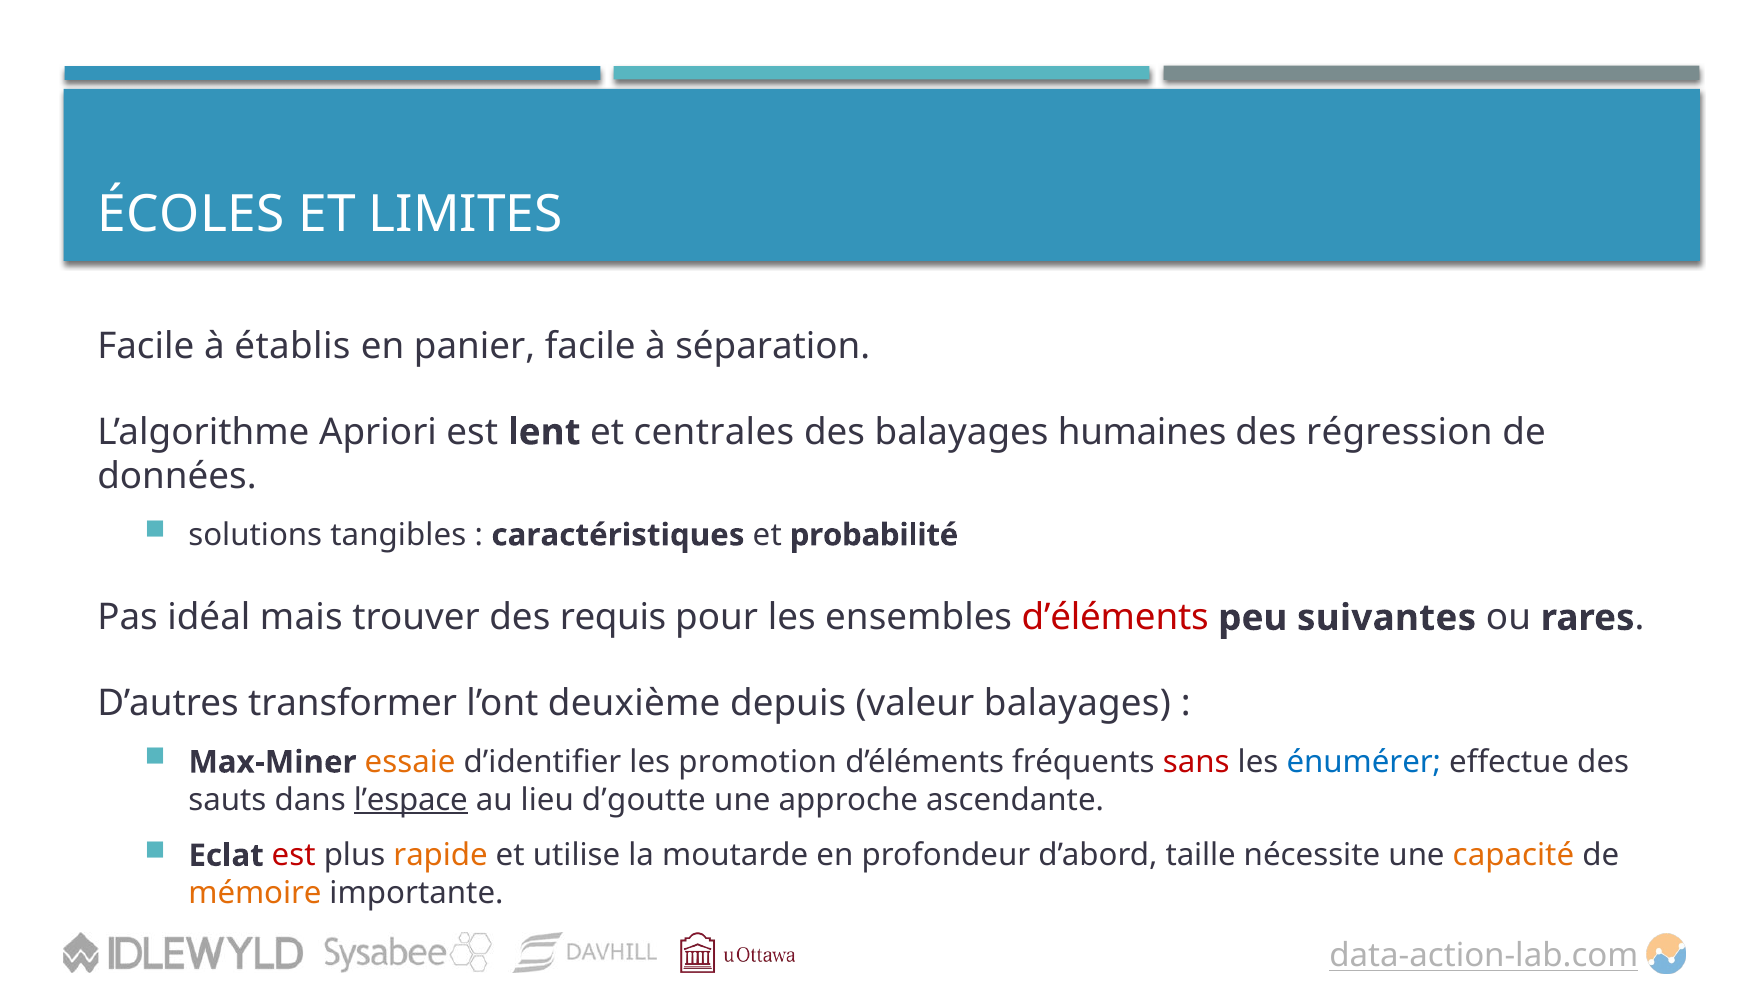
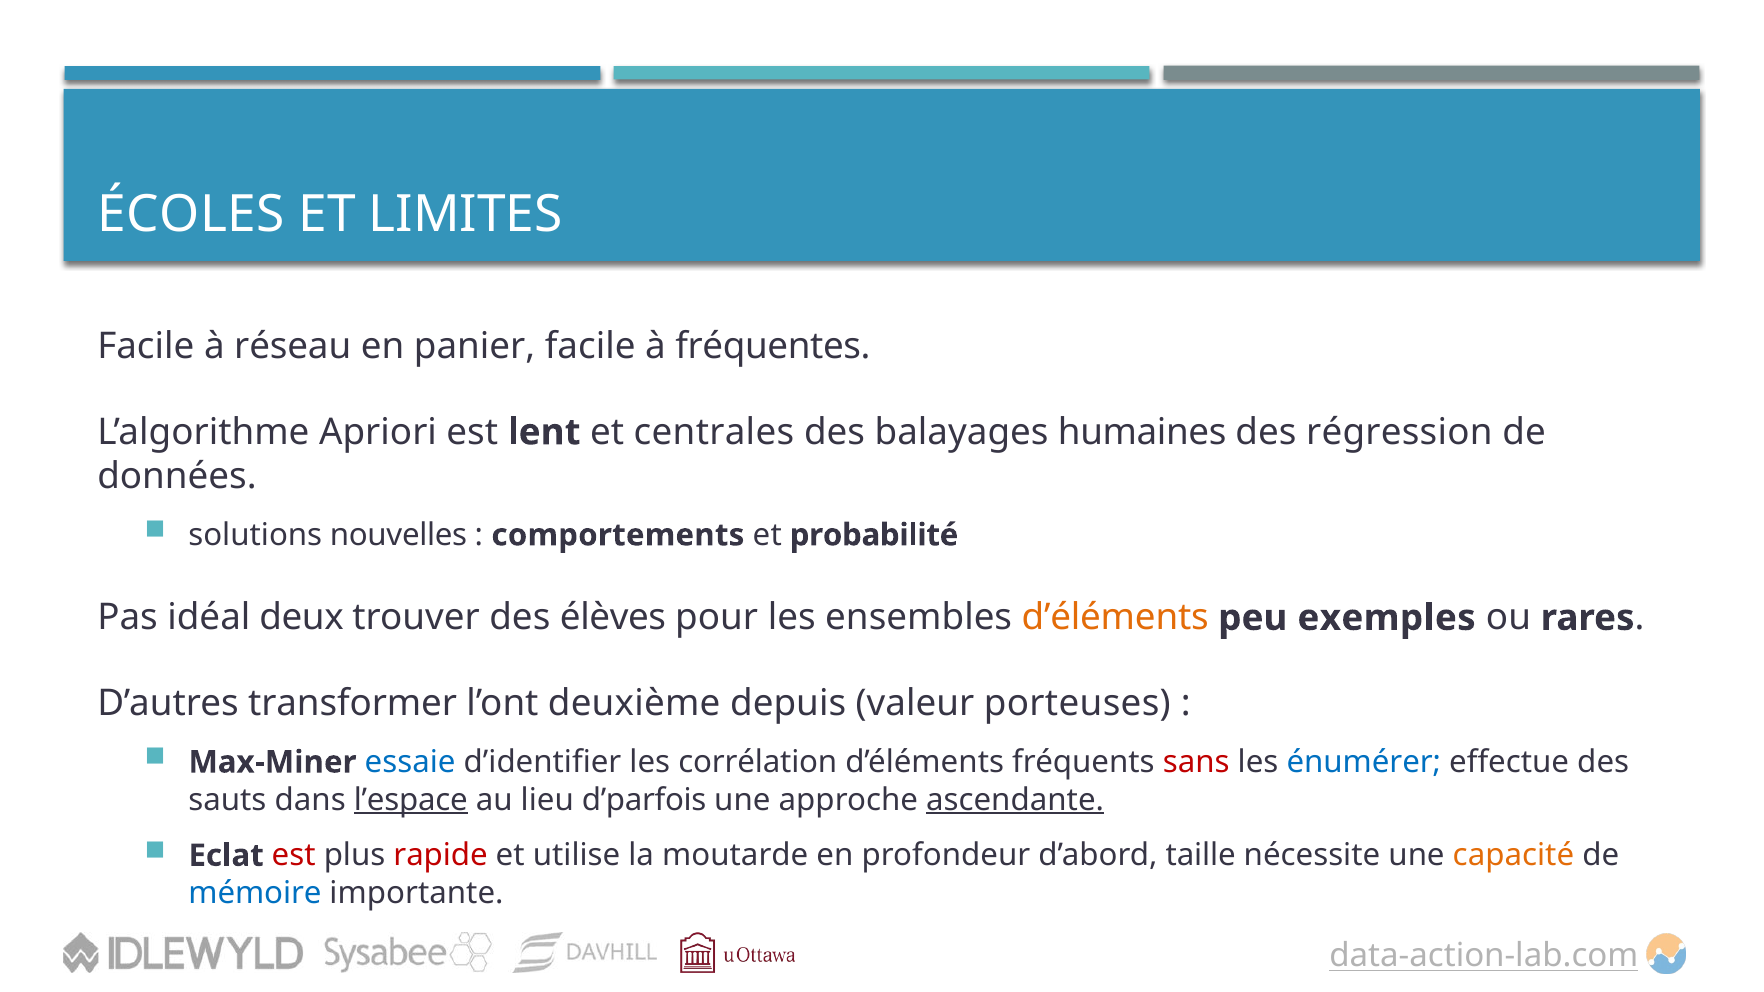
établis: établis -> réseau (293, 347)
séparation: séparation -> fréquentes (773, 347)
tangibles: tangibles -> nouvelles (398, 535)
caractéristiques: caractéristiques -> comportements (618, 535)
mais: mais -> deux (302, 618)
requis: requis -> élèves (613, 618)
d’éléments colour: red -> orange (1115, 618)
suivantes: suivantes -> exemples (1387, 618)
valeur balayages: balayages -> porteuses (1077, 704)
essaie colour: orange -> blue (410, 762)
promotion: promotion -> corrélation (758, 762)
d’goutte: d’goutte -> d’parfois (644, 800)
ascendante underline: none -> present (1015, 800)
rapide colour: orange -> red (441, 856)
mémoire colour: orange -> blue (255, 893)
